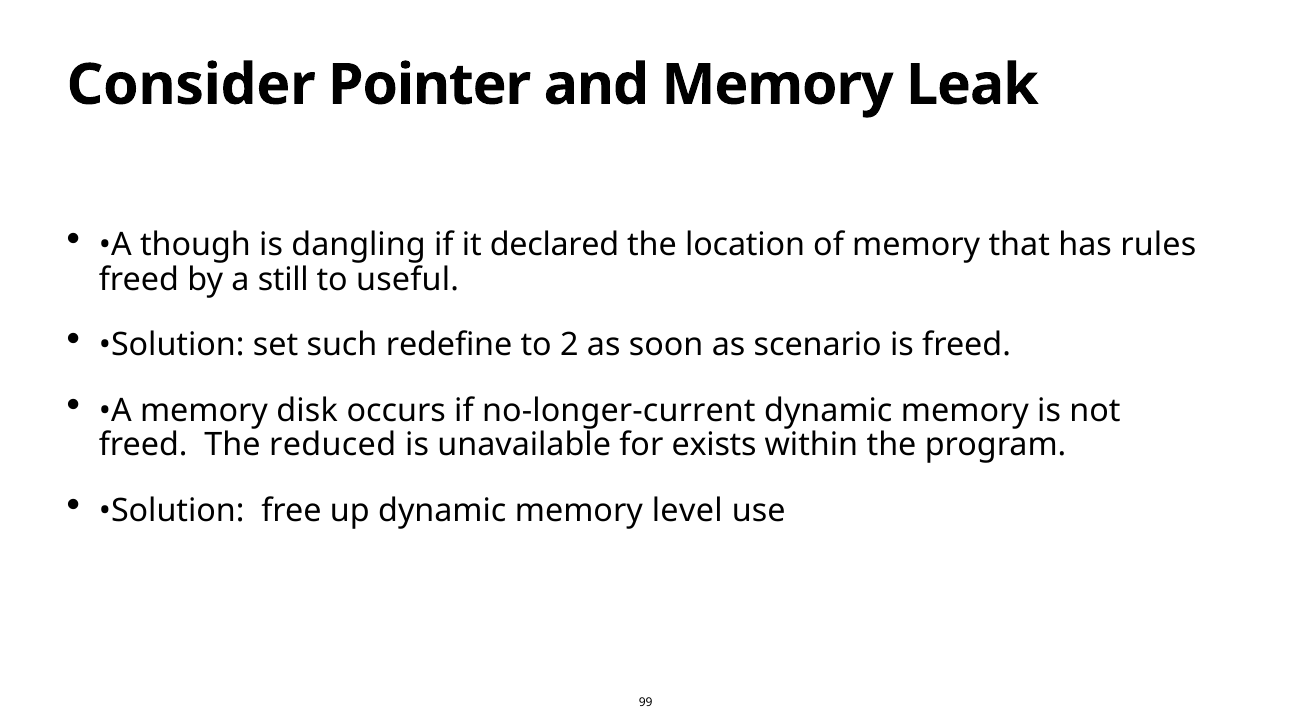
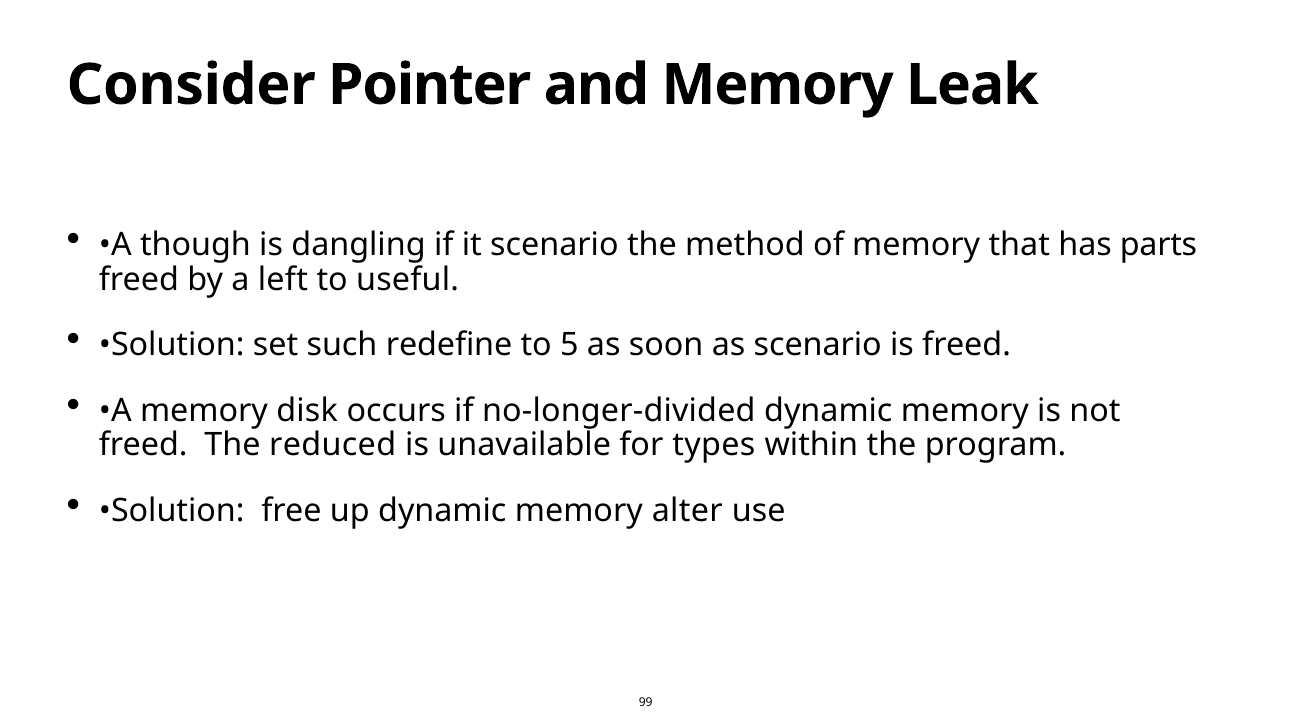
it declared: declared -> scenario (554, 245)
location: location -> method (745, 245)
rules: rules -> parts (1159, 245)
still: still -> left (283, 280)
2: 2 -> 5 (569, 345)
no-longer-current: no-longer-current -> no-longer-divided (619, 410)
exists: exists -> types (714, 445)
level: level -> alter (687, 510)
